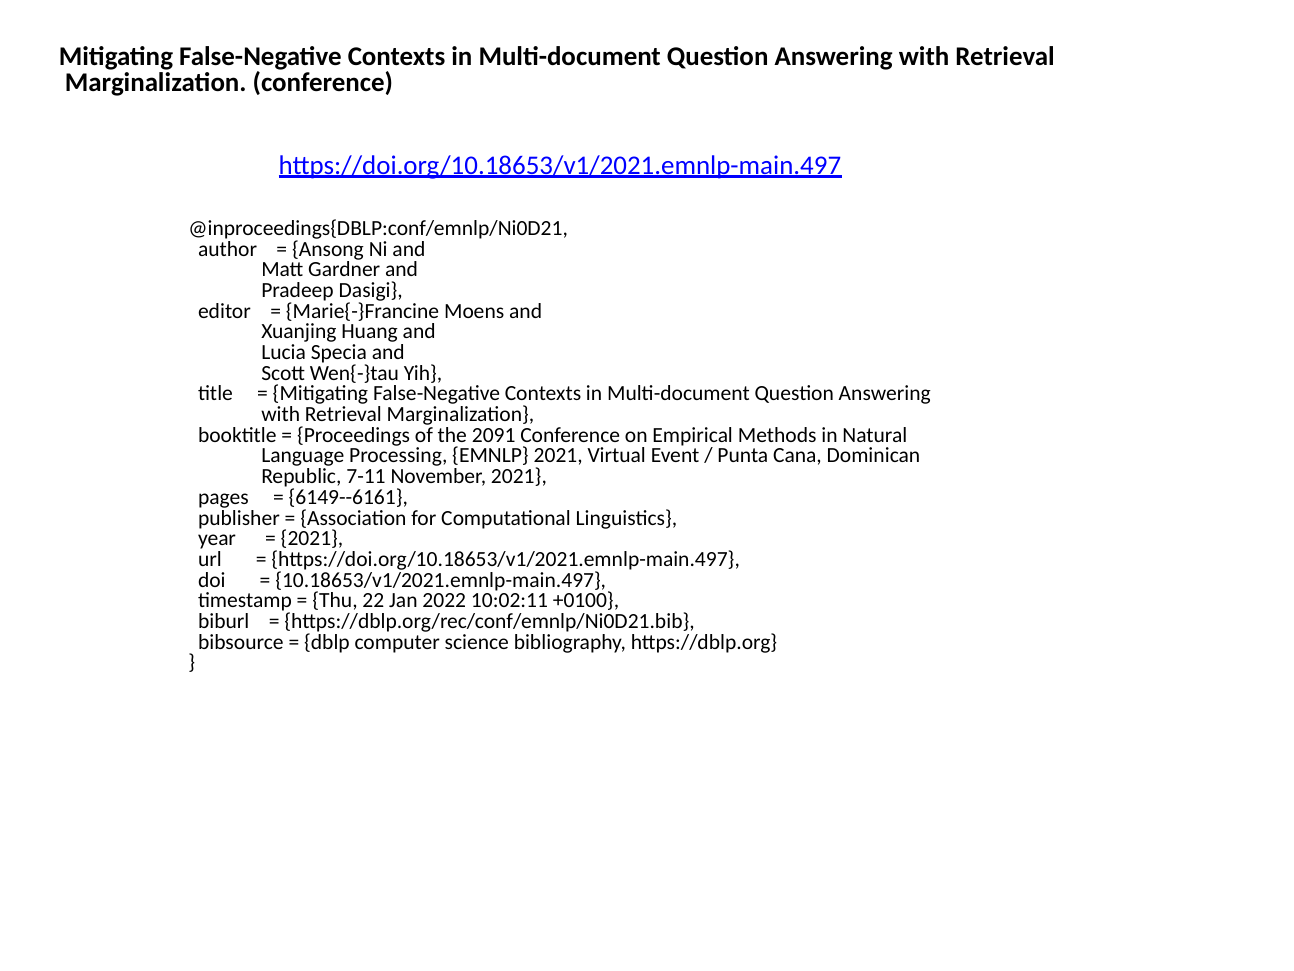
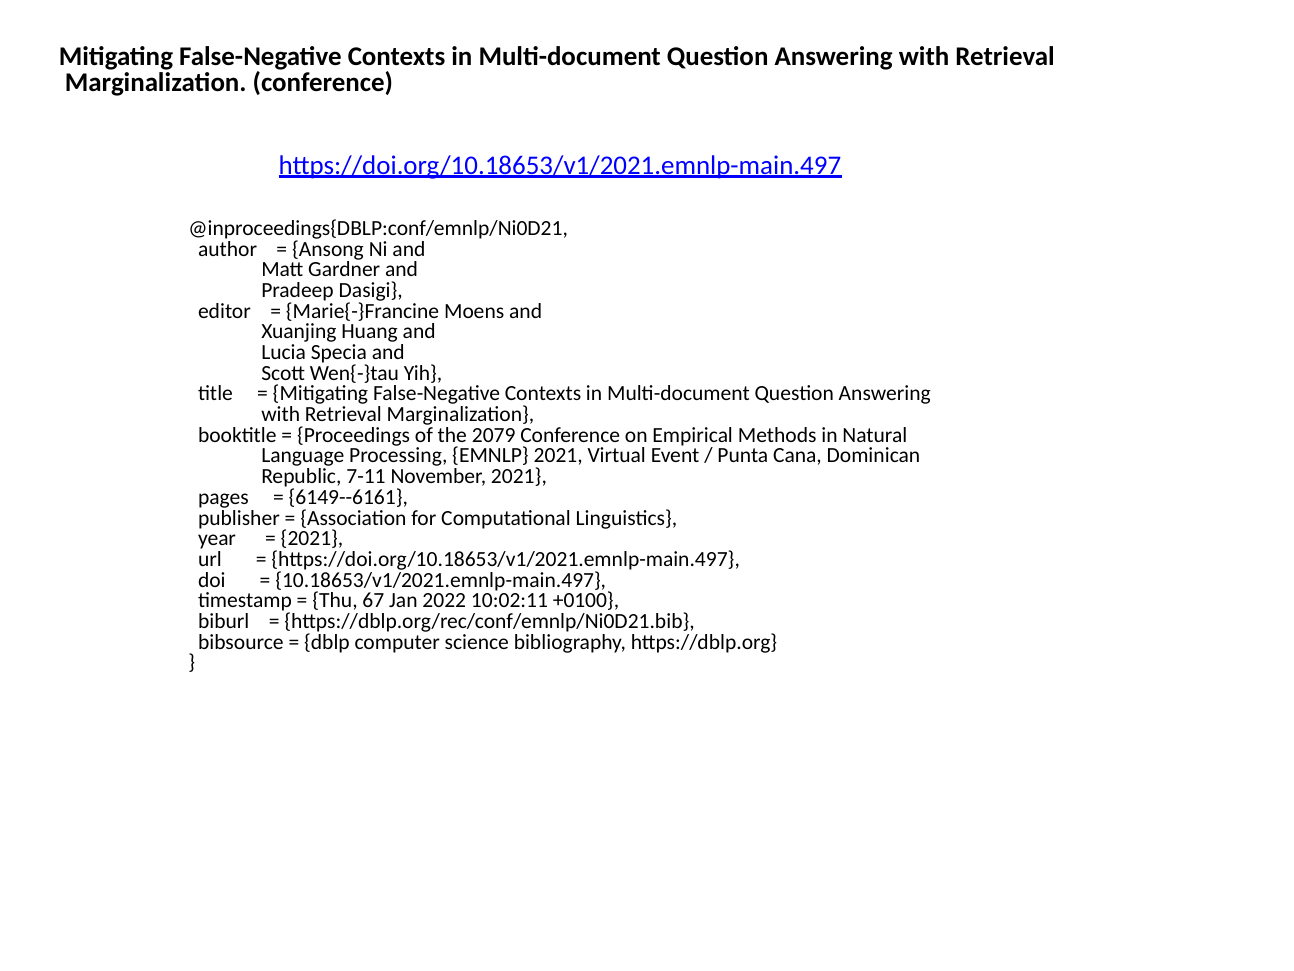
2091: 2091 -> 2079 (494, 435)
22: 22 -> 67 (373, 600)
